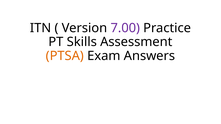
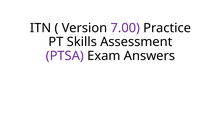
PTSA colour: orange -> purple (65, 56)
